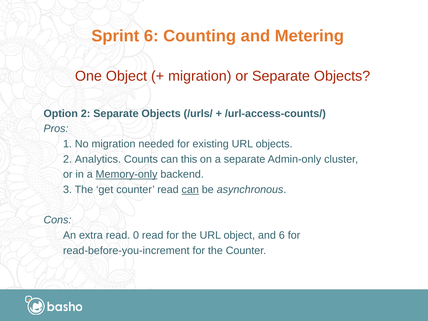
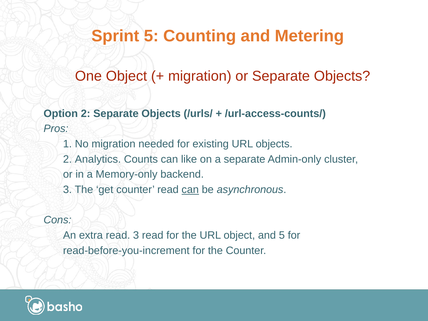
Sprint 6: 6 -> 5 (151, 36)
this: this -> like (189, 159)
Memory-only underline: present -> none (127, 174)
read 0: 0 -> 3 (136, 235)
and 6: 6 -> 5 (282, 235)
